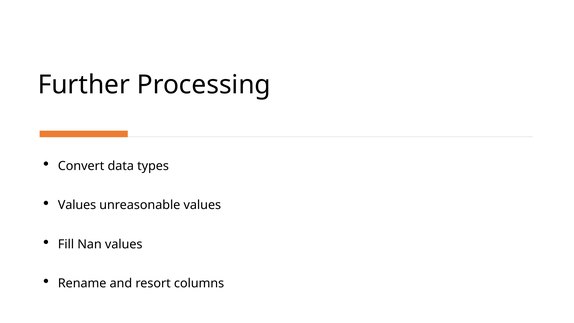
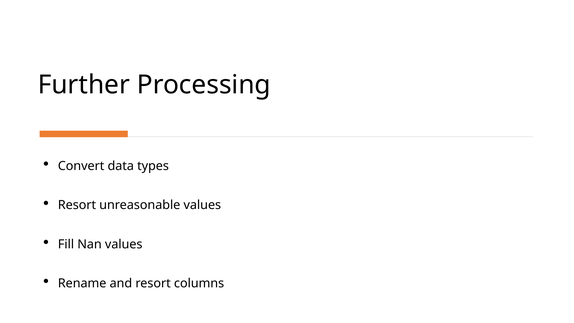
Values: Values -> Resort (77, 205)
